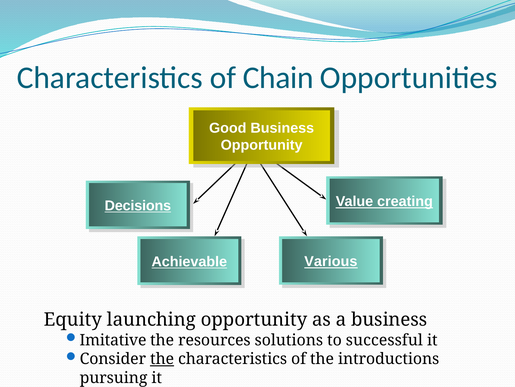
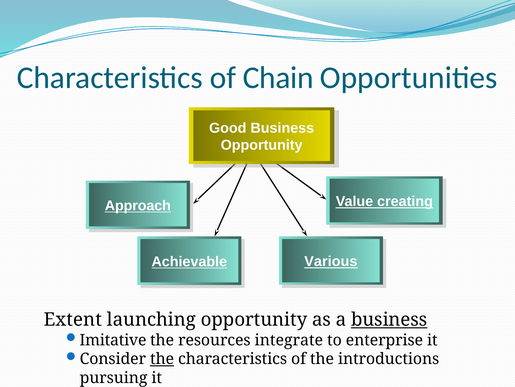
Decisions: Decisions -> Approach (138, 205)
Equity: Equity -> Extent (73, 319)
business underline: none -> present (389, 319)
solutions: solutions -> integrate (289, 340)
successful: successful -> enterprise (384, 340)
